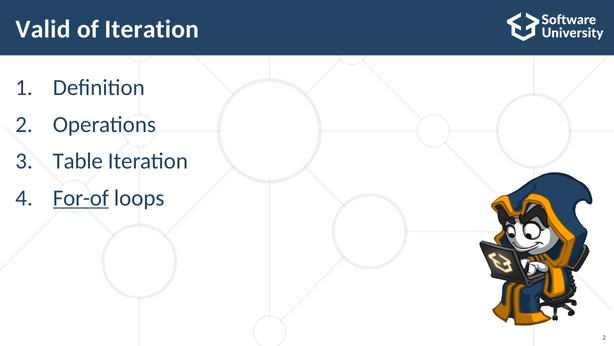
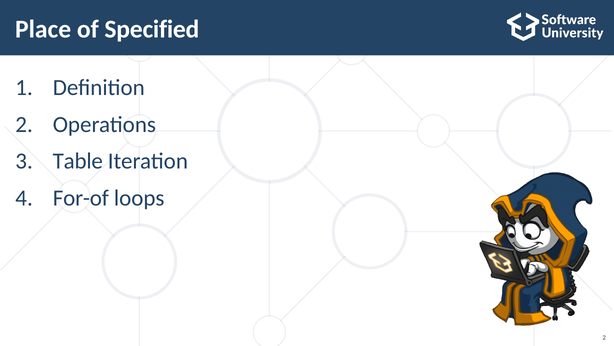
Valid: Valid -> Place (43, 29)
of Iteration: Iteration -> Specified (152, 29)
For-of underline: present -> none (81, 198)
